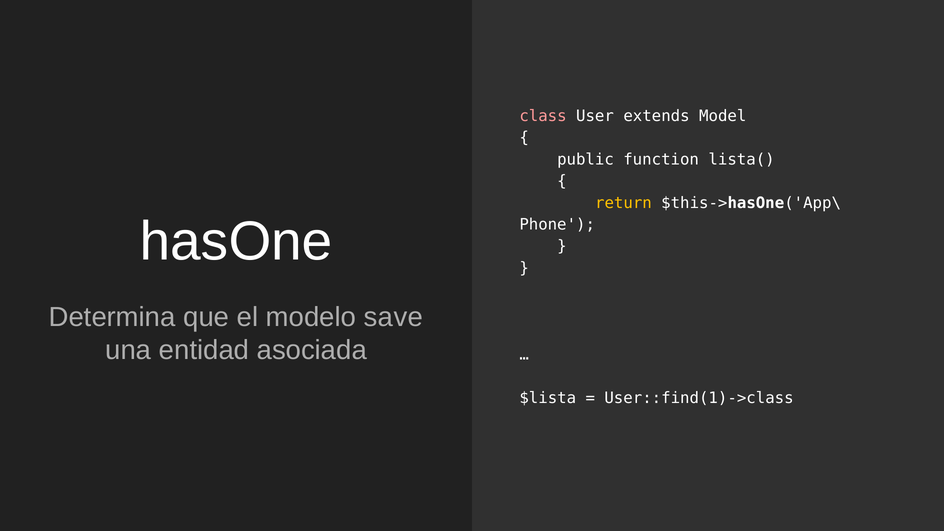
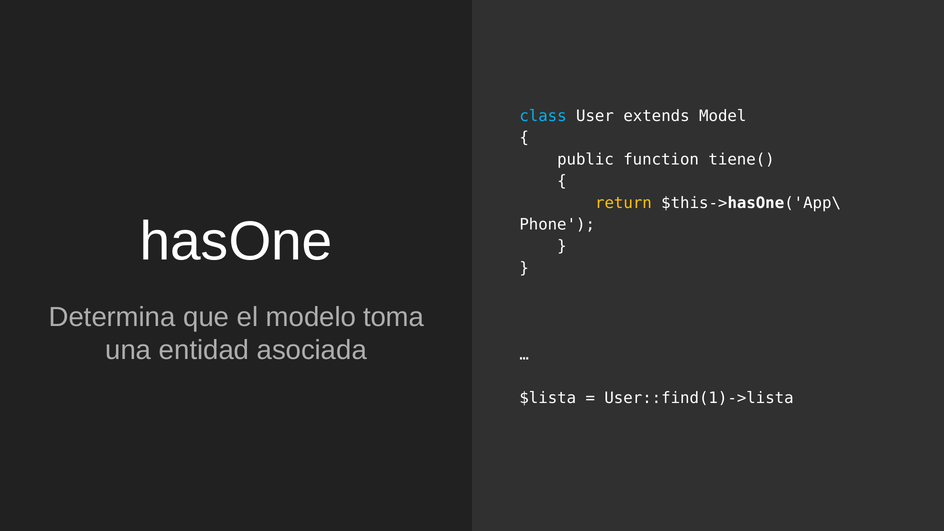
class colour: pink -> light blue (543, 116)
lista(: lista( -> tiene( (742, 159)
save: save -> toma (394, 317)
User::find(1)->class: User::find(1)->class -> User::find(1)->lista (699, 398)
